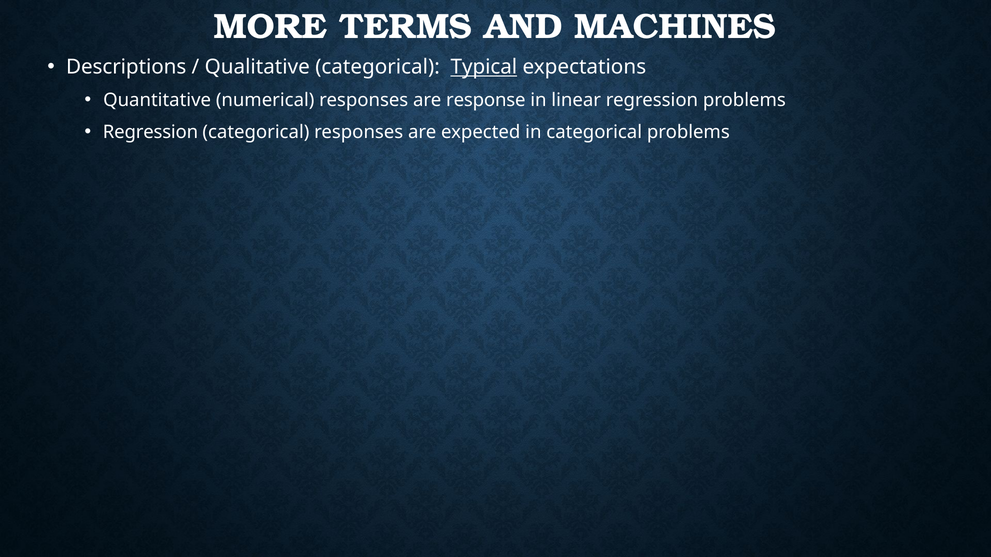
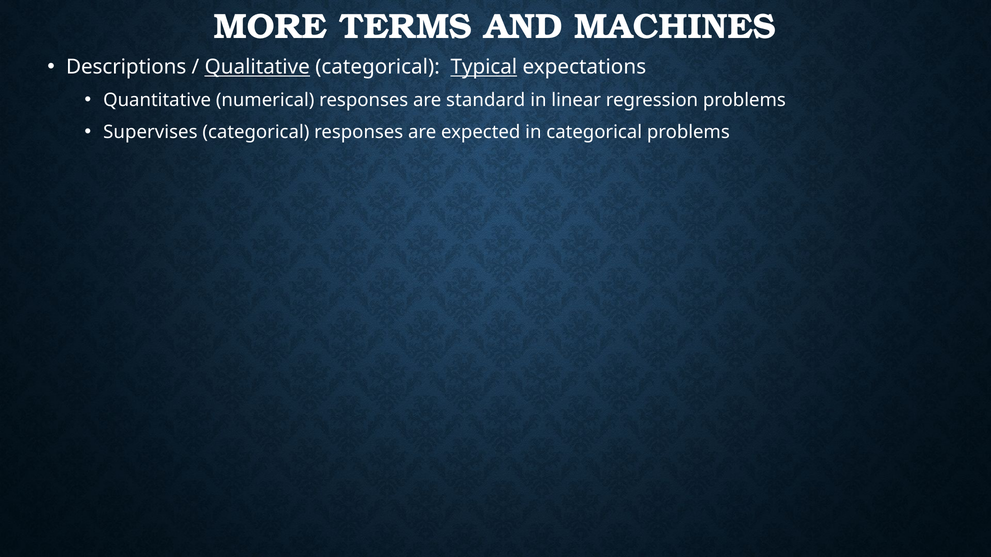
Qualitative underline: none -> present (257, 67)
response: response -> standard (486, 100)
Regression: Regression -> Supervises (150, 132)
